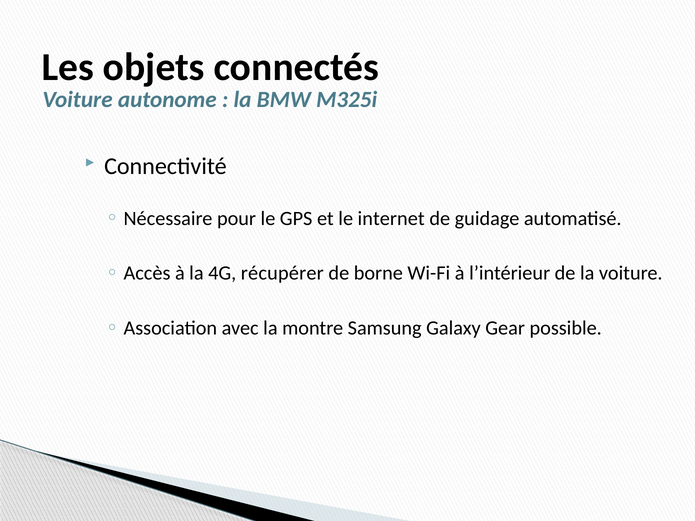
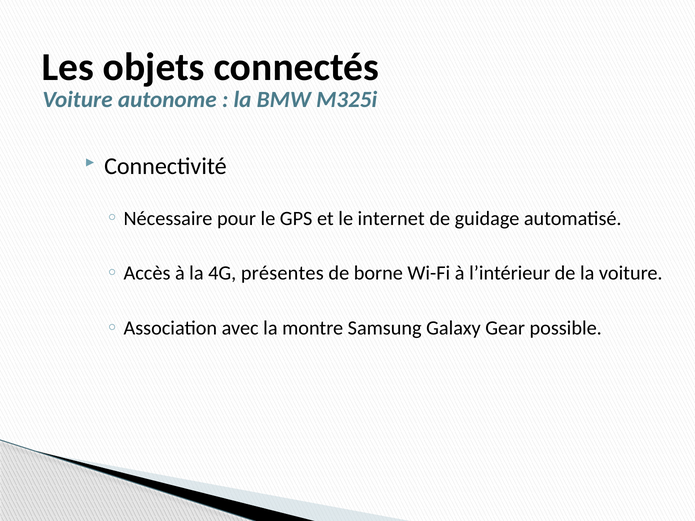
récupérer: récupérer -> présentes (282, 273)
